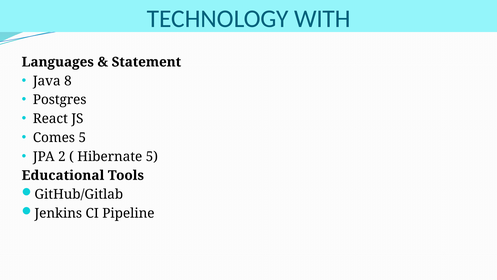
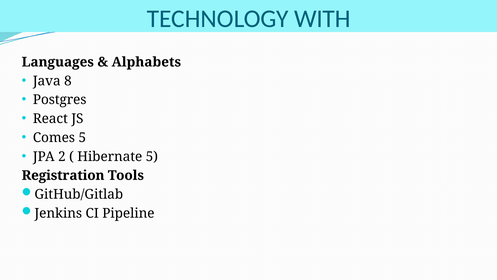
Statement: Statement -> Alphabets (146, 62)
Educational: Educational -> Registration (63, 175)
